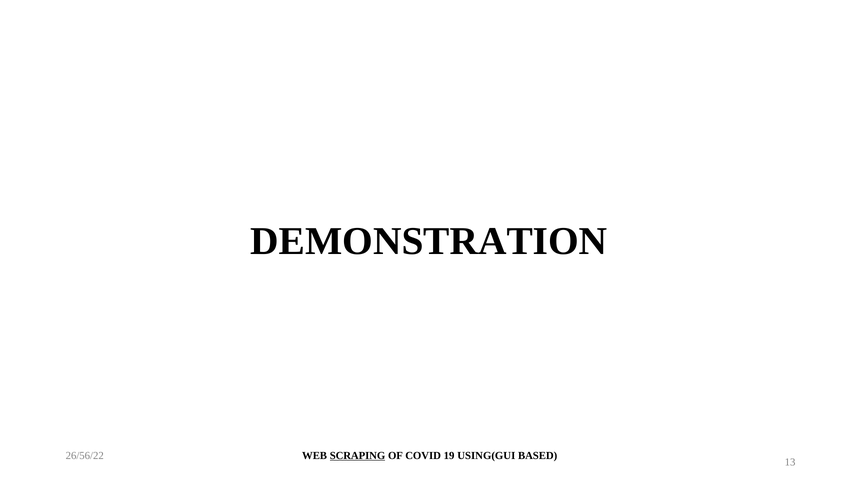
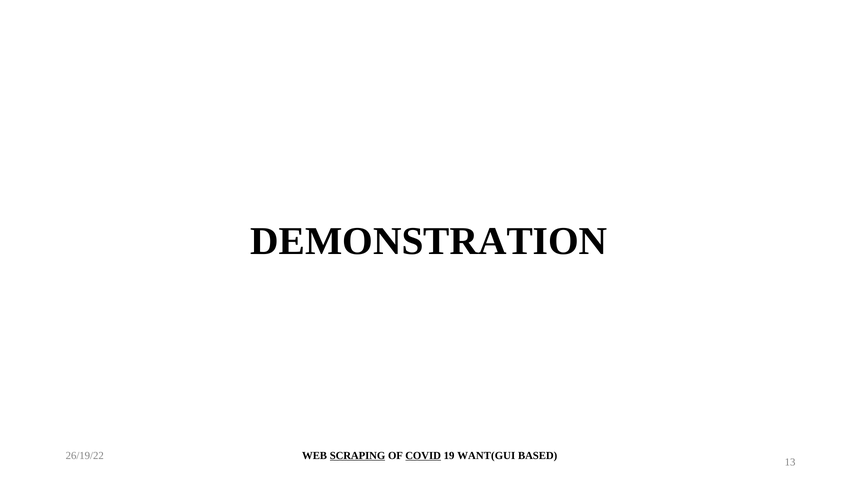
26/56/22: 26/56/22 -> 26/19/22 (85, 456)
COVID underline: none -> present (423, 456)
USING(GUI: USING(GUI -> WANT(GUI (486, 456)
